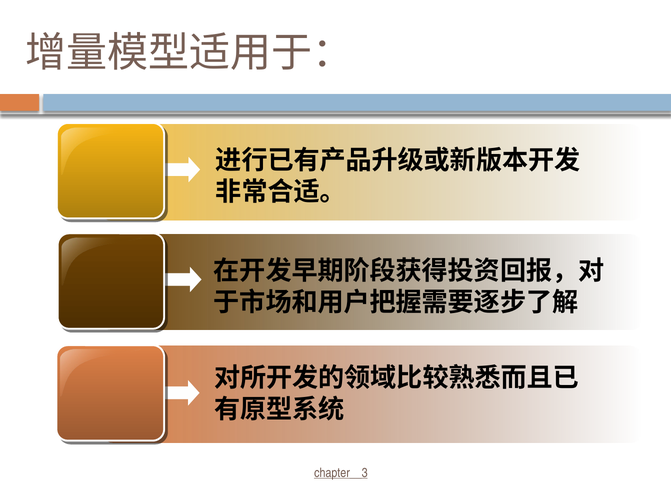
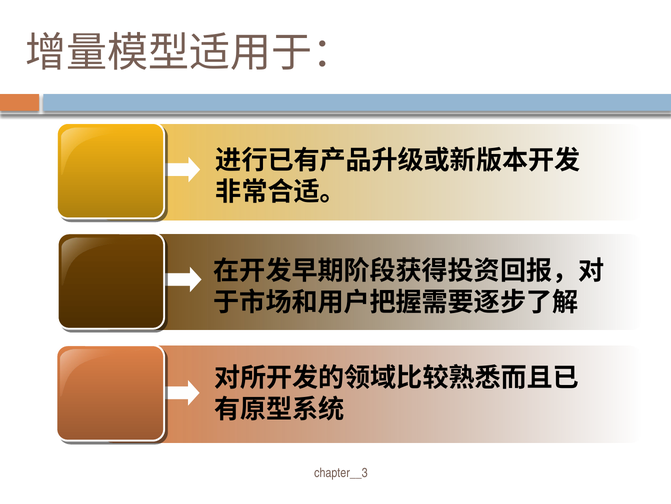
chapter__3 underline: present -> none (341, 472)
